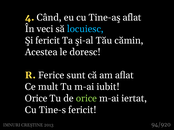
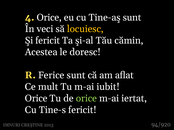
4 Când: Când -> Orice (49, 17)
Tine-aş aflat: aflat -> sunt (132, 17)
locuiesc colour: light blue -> yellow (85, 29)
